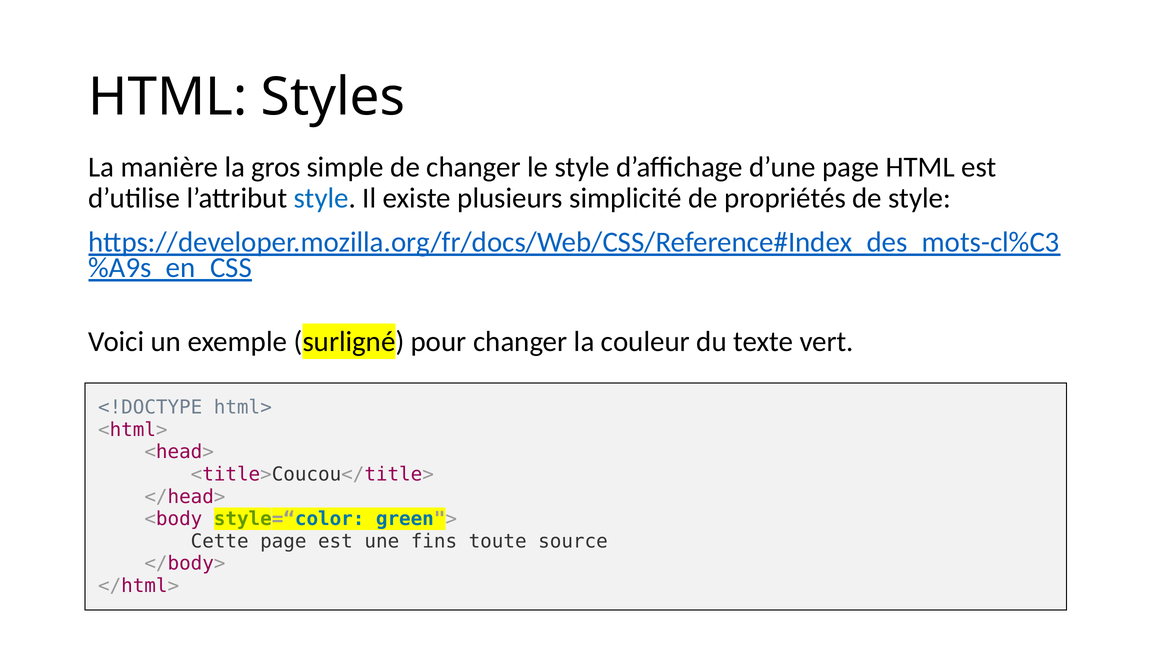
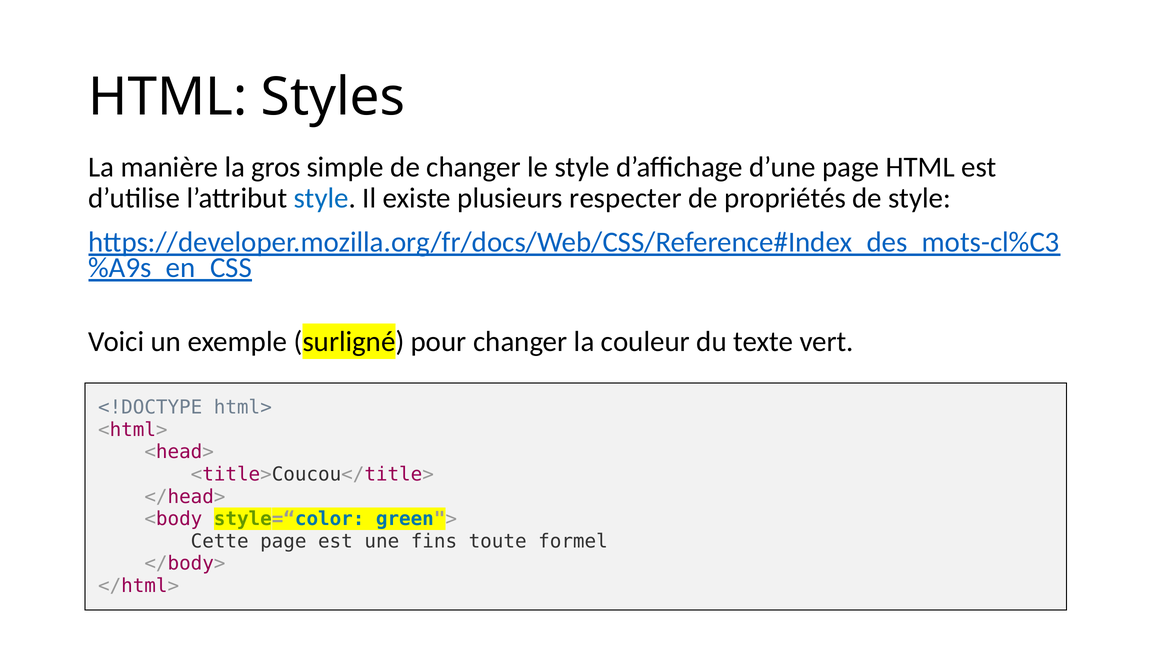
simplicité: simplicité -> respecter (626, 198)
source: source -> formel (573, 541)
